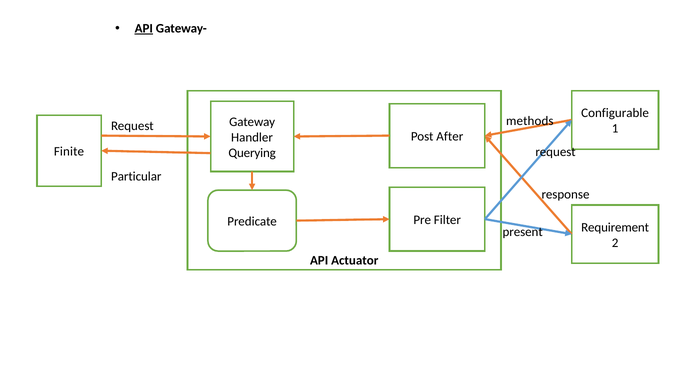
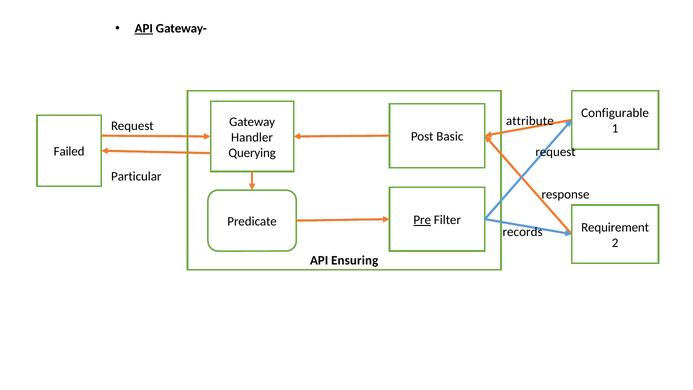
methods: methods -> attribute (530, 121)
After: After -> Basic (450, 136)
Finite: Finite -> Failed (69, 152)
Pre underline: none -> present (422, 220)
present: present -> records (523, 232)
Actuator: Actuator -> Ensuring (355, 260)
